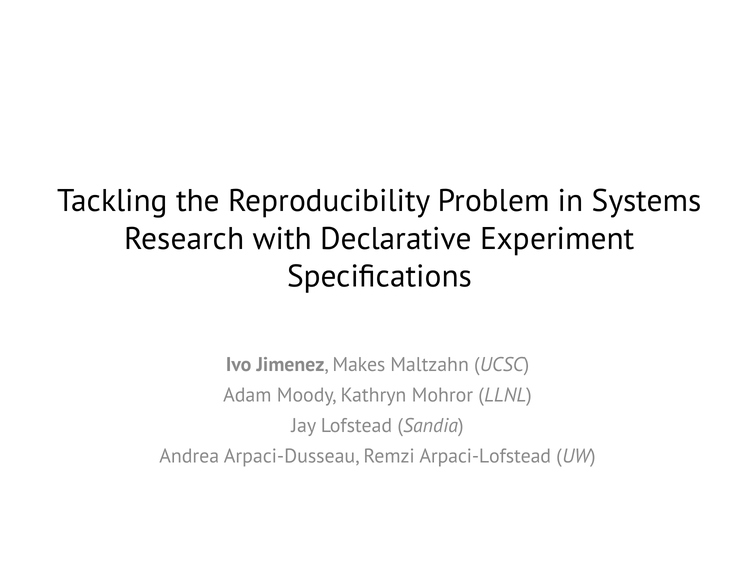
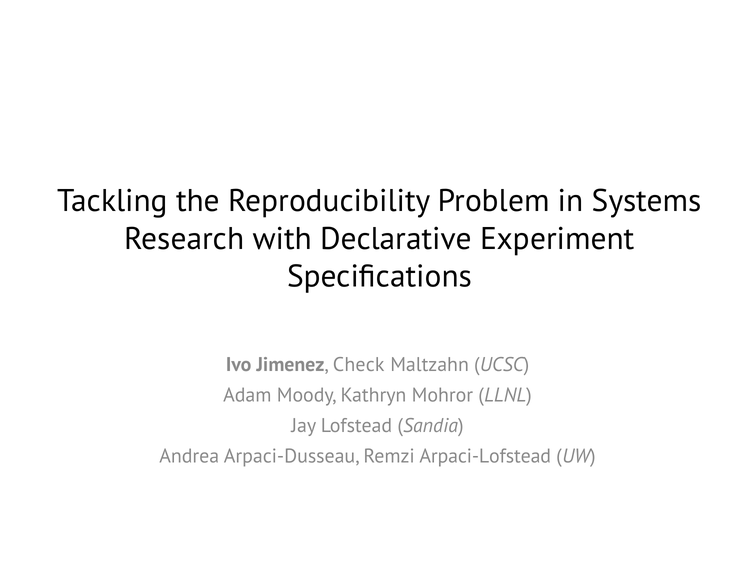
Makes: Makes -> Check (359, 365)
